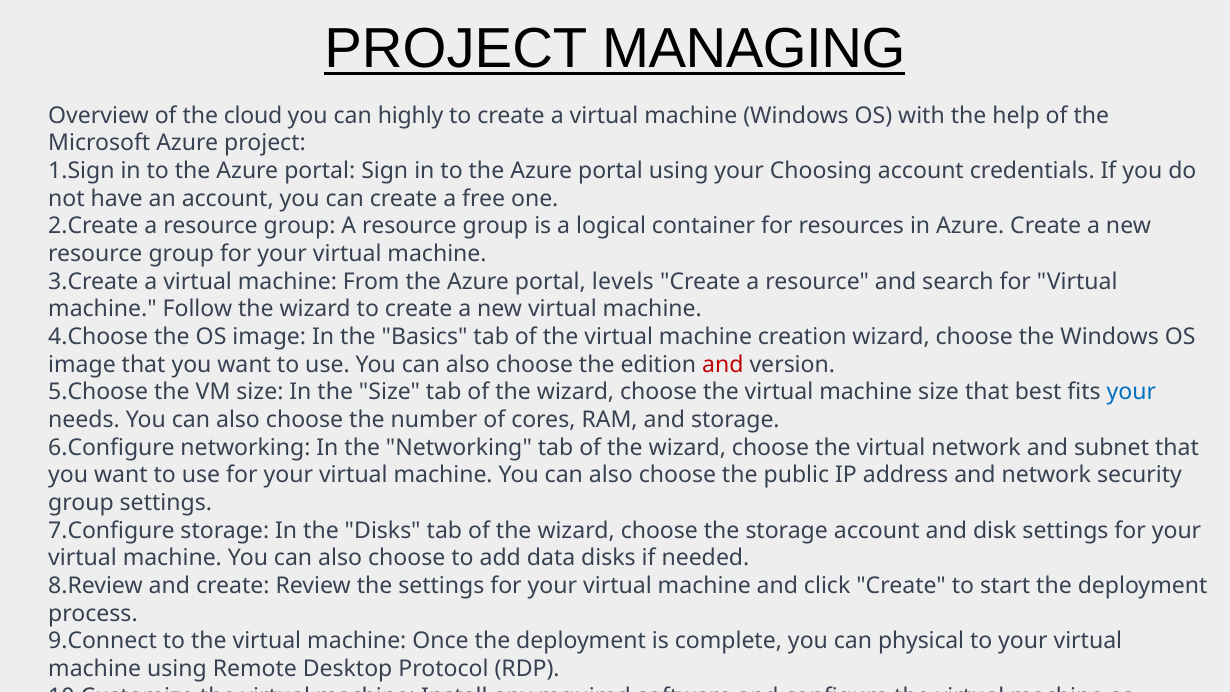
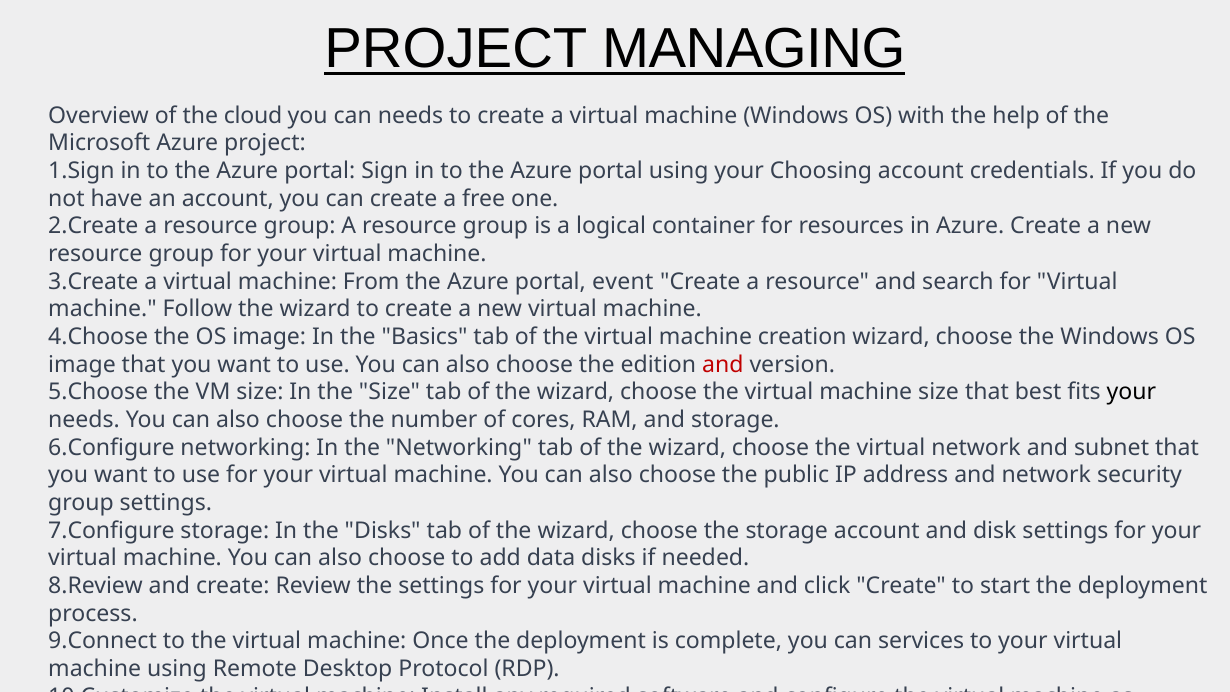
can highly: highly -> needs (410, 115)
levels: levels -> event (623, 281)
your colour: blue -> black (1131, 392)
physical: physical -> services (921, 641)
